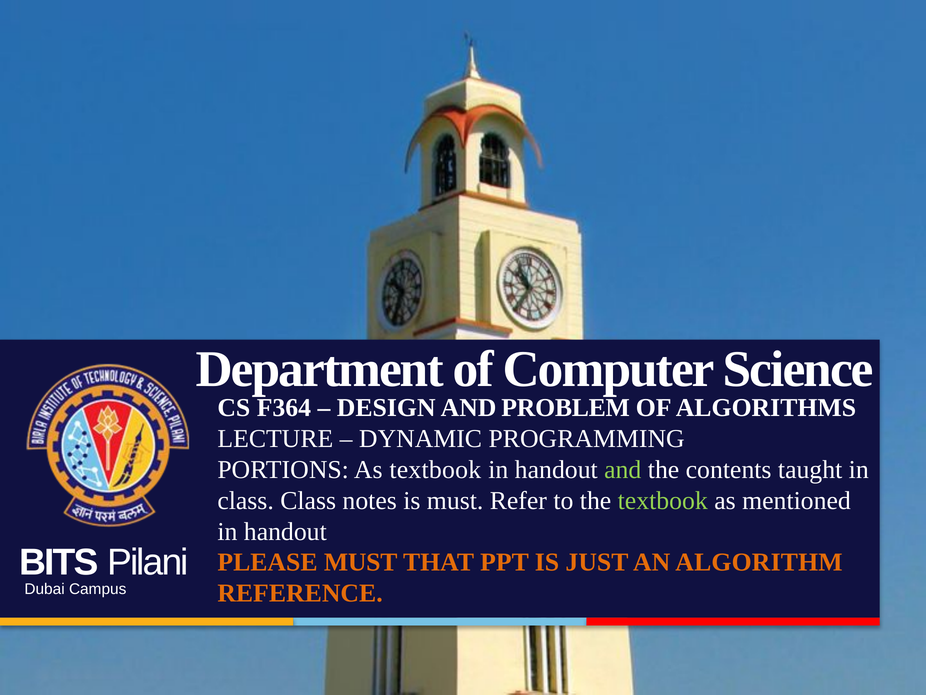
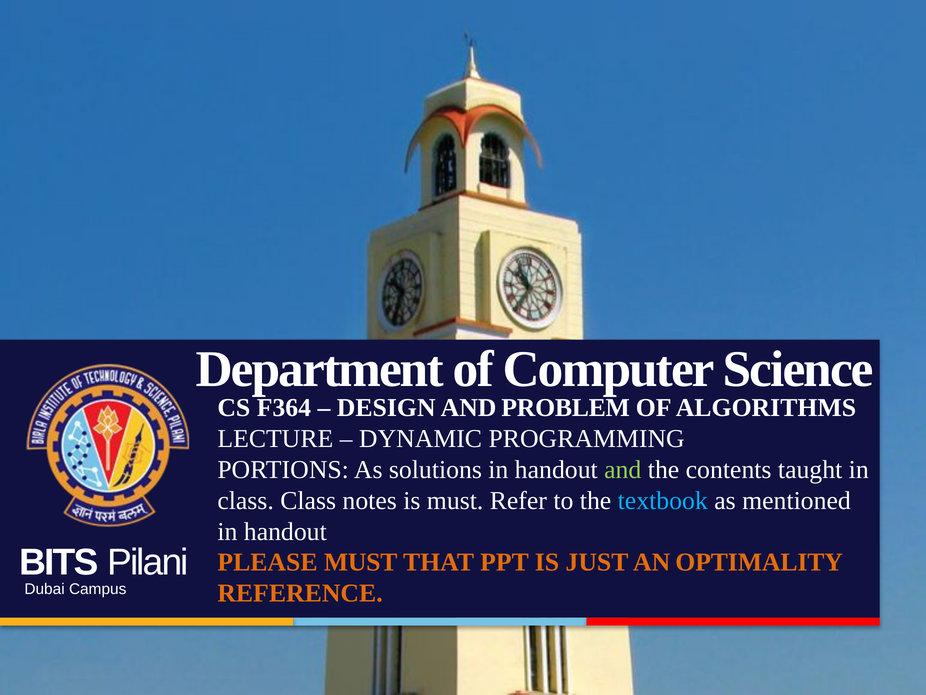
As textbook: textbook -> solutions (435, 469)
textbook colour: light green -> light blue (663, 500)
ALGORITHM: ALGORITHM -> OPTIMALITY (759, 562)
